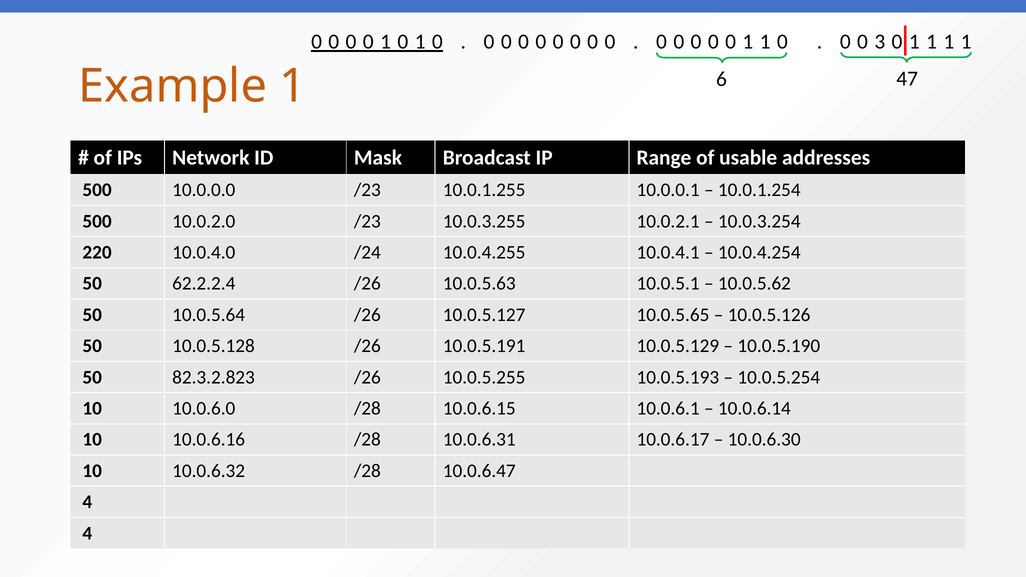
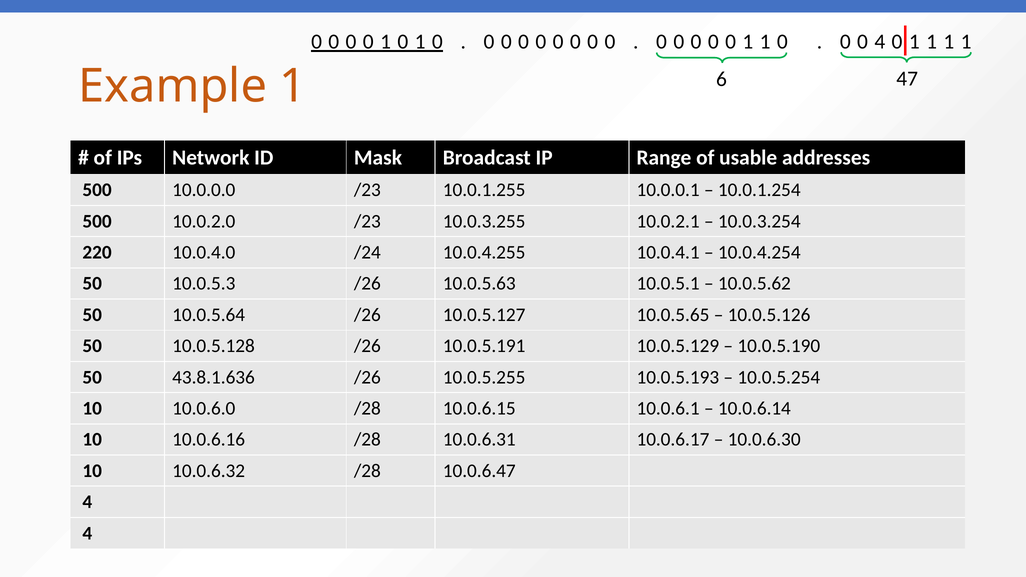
3: 3 -> 4 (880, 42)
62.2.2.4: 62.2.2.4 -> 10.0.5.3 (204, 284)
82.3.2.823: 82.3.2.823 -> 43.8.1.636 (214, 377)
